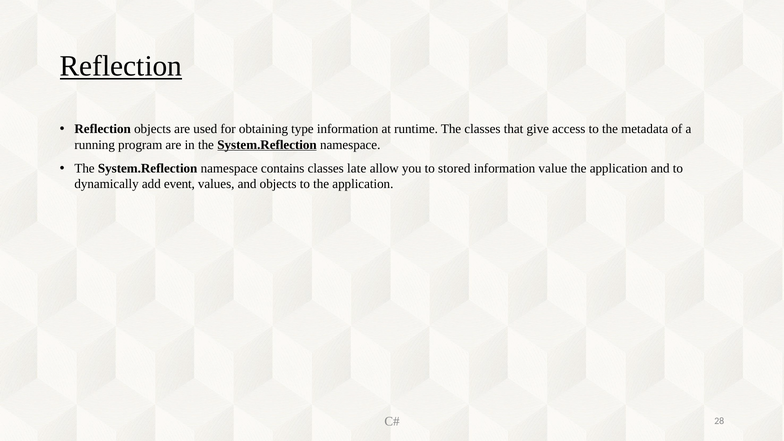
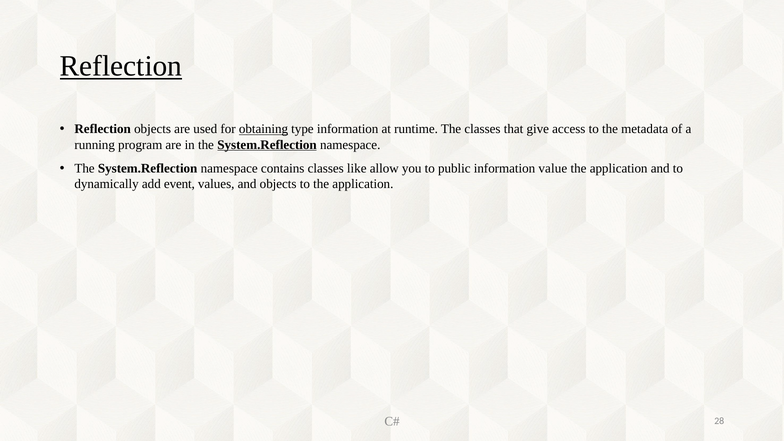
obtaining underline: none -> present (263, 129)
late: late -> like (357, 169)
stored: stored -> public (454, 169)
